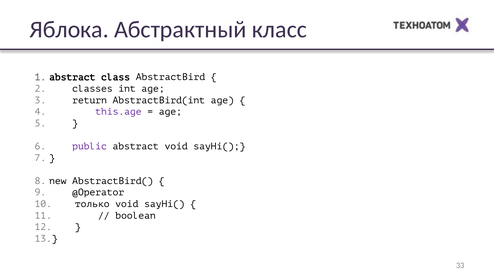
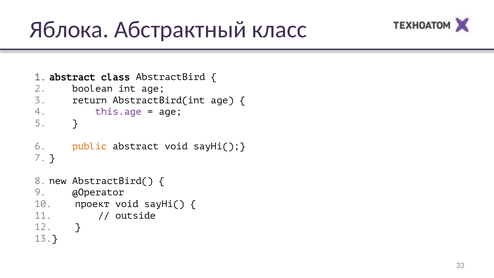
classes: classes -> boolean (92, 89)
public colour: purple -> orange (90, 146)
только: только -> проект (92, 204)
boolean: boolean -> outside (136, 215)
